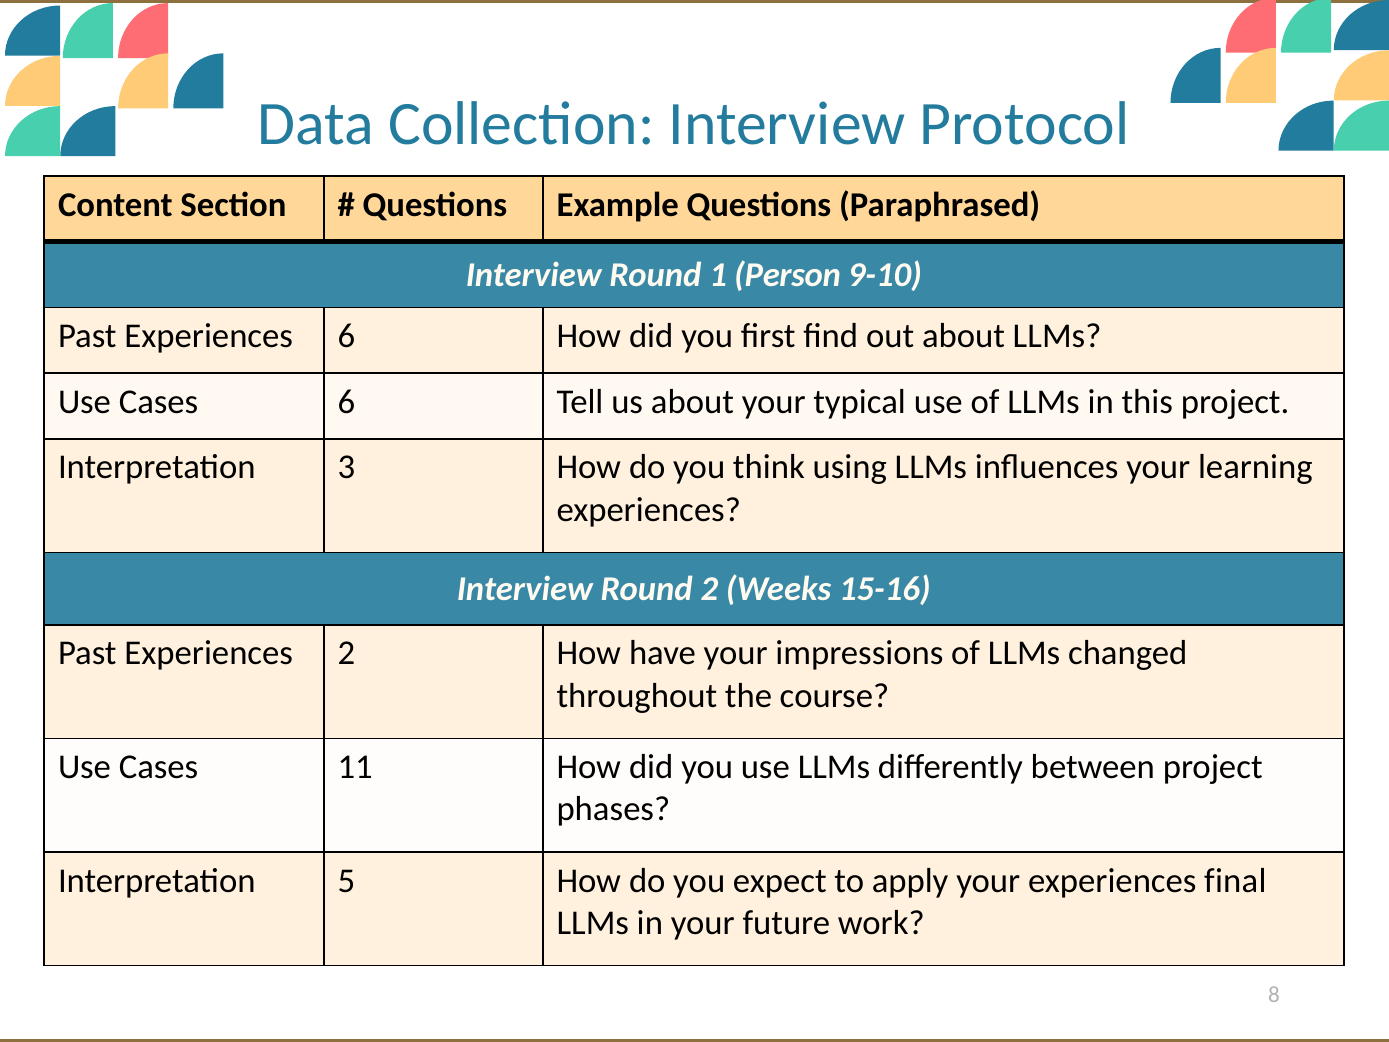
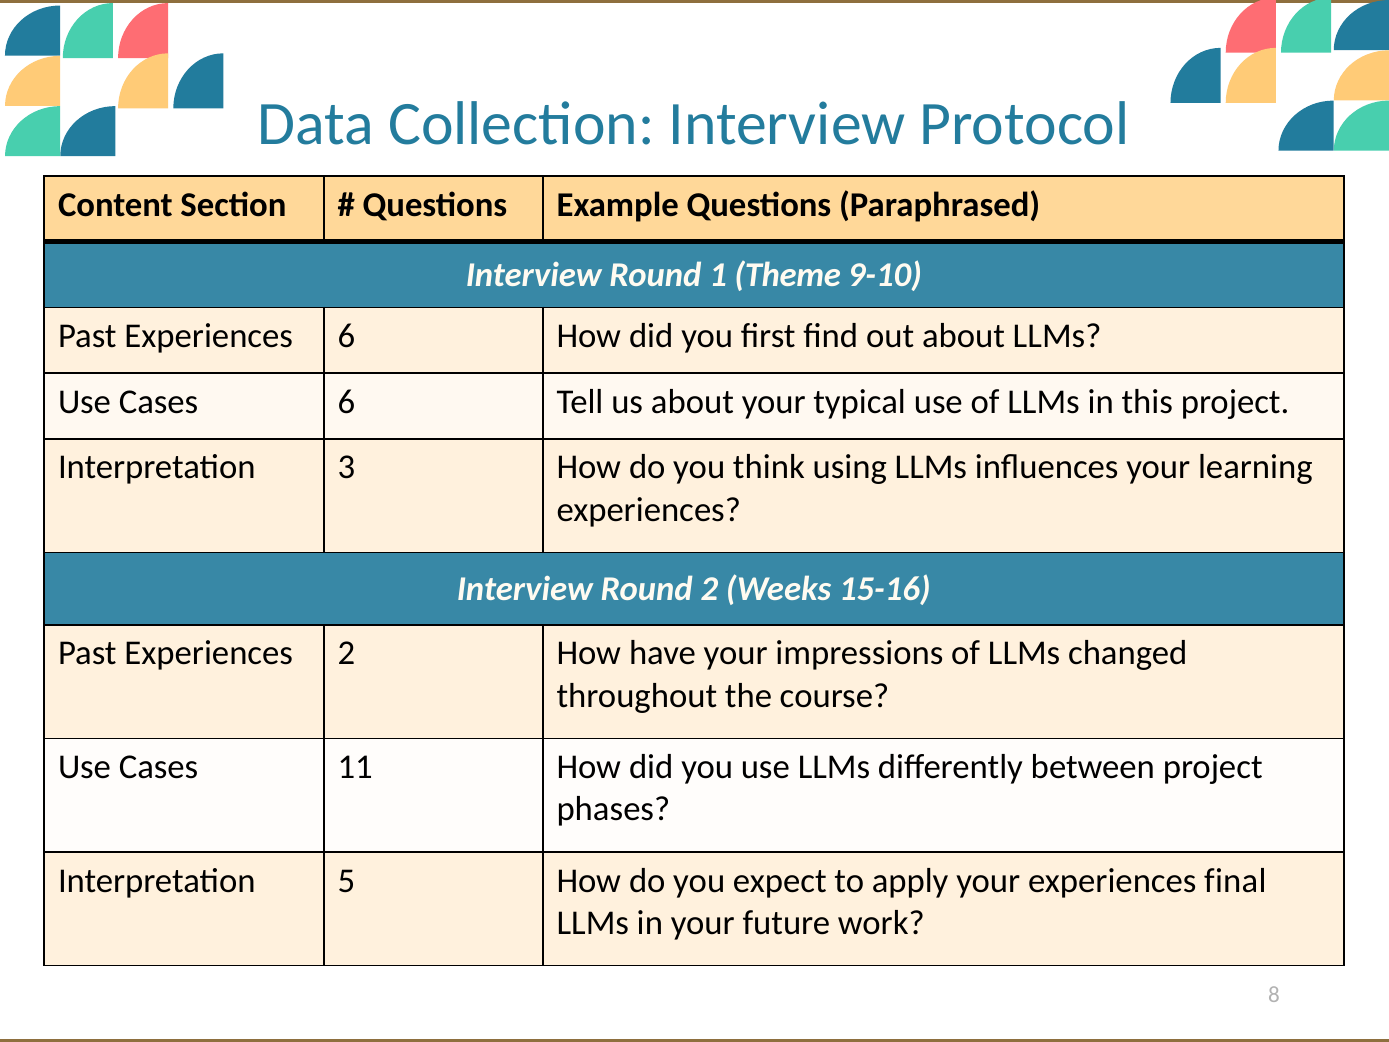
Person: Person -> Theme (788, 275)
